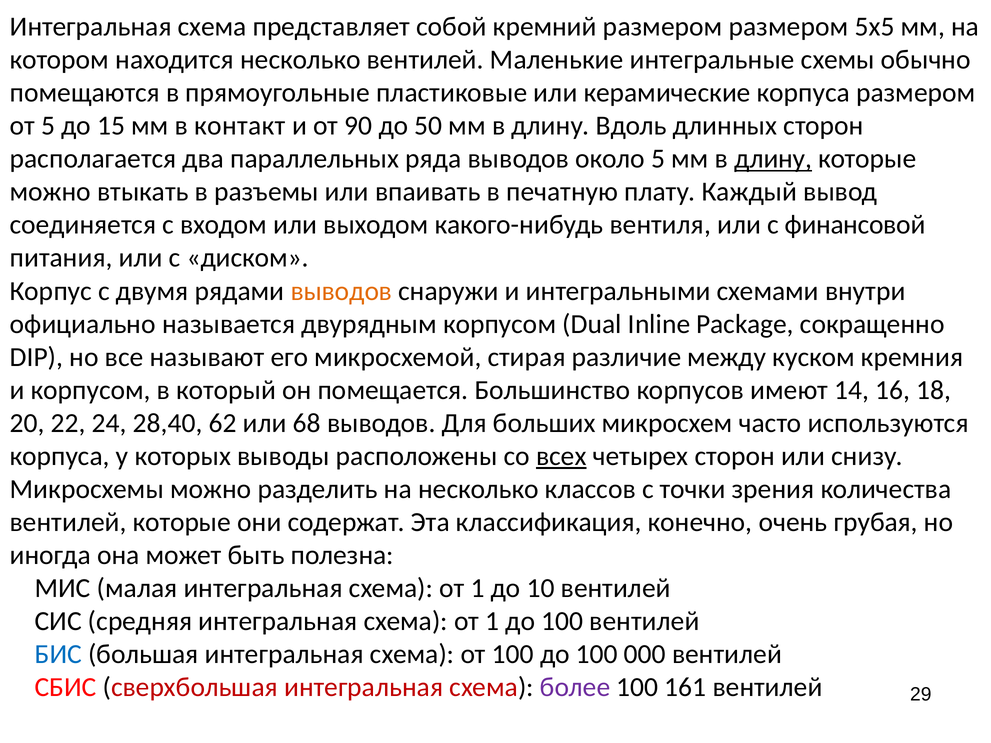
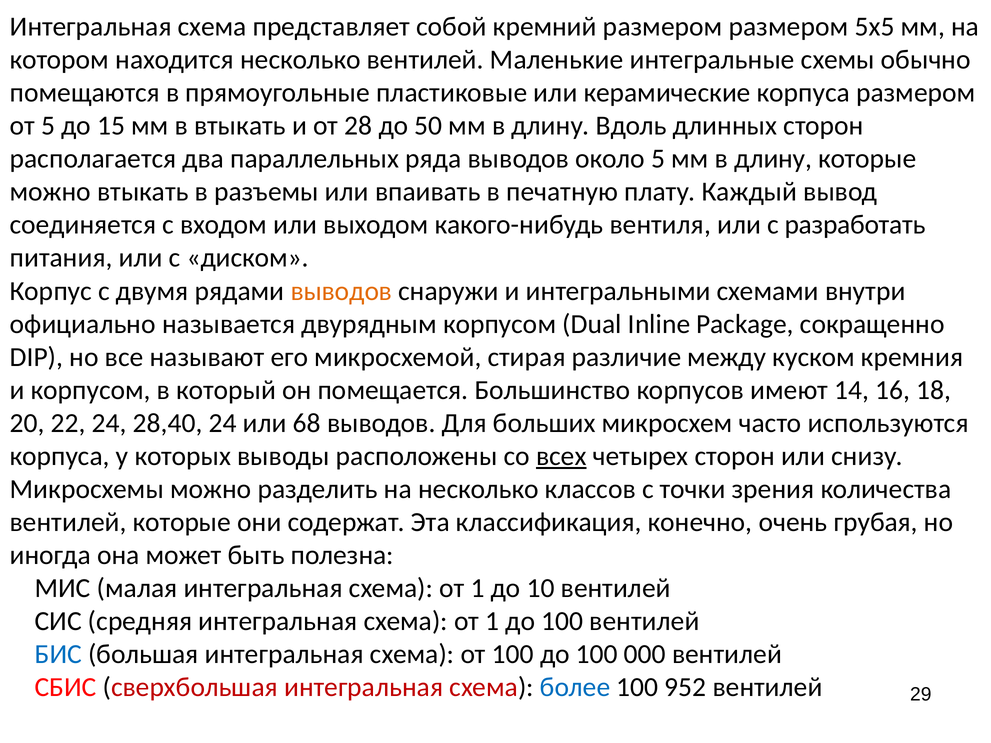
в контакт: контакт -> втыкать (240, 126)
90: 90 -> 28 (358, 126)
длину underline: present -> none (773, 159)
финансовой: финансовой -> разработать (855, 225)
28,40 62: 62 -> 24 (223, 423)
более colour: purple -> blue (575, 688)
161: 161 -> 952 (685, 688)
